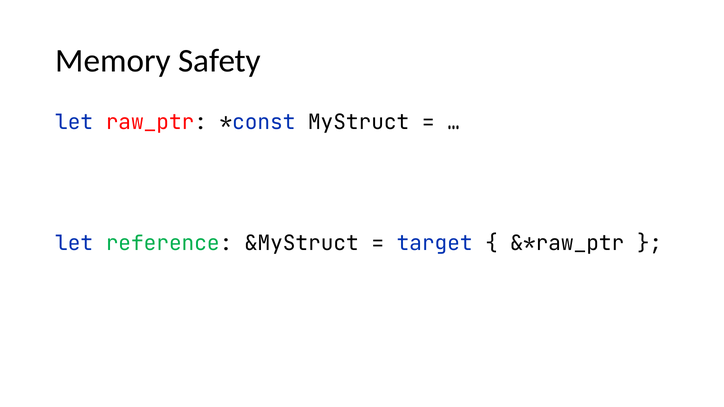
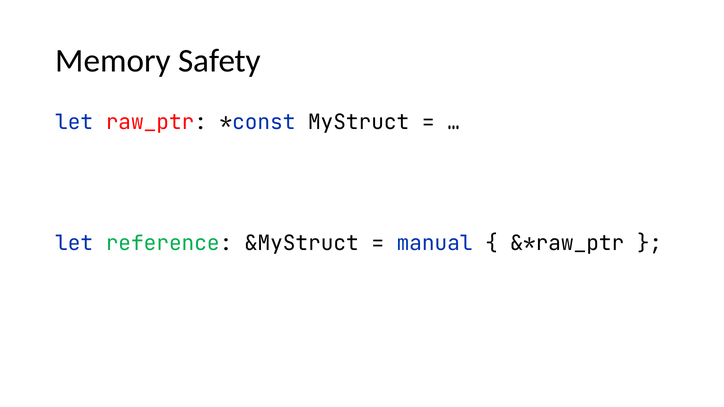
target: target -> manual (435, 244)
